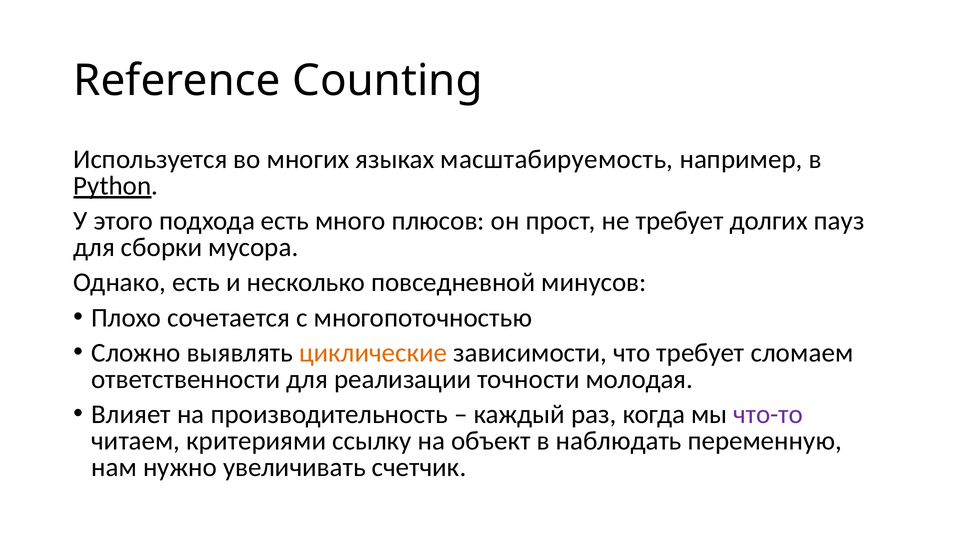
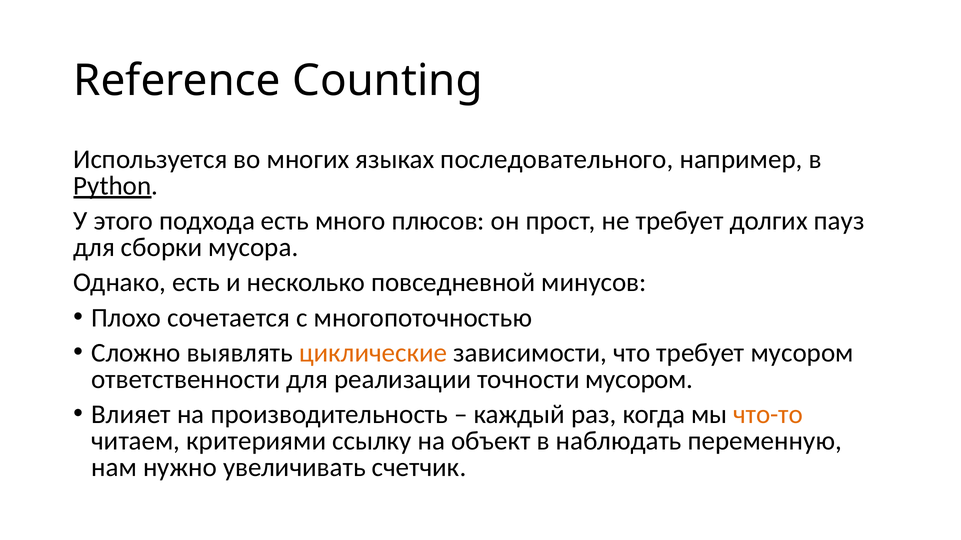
масштабируемость: масштабируемость -> последовательного (557, 160)
требует сломаем: сломаем -> мусором (802, 353)
точности молодая: молодая -> мусором (639, 380)
что-то colour: purple -> orange (768, 415)
